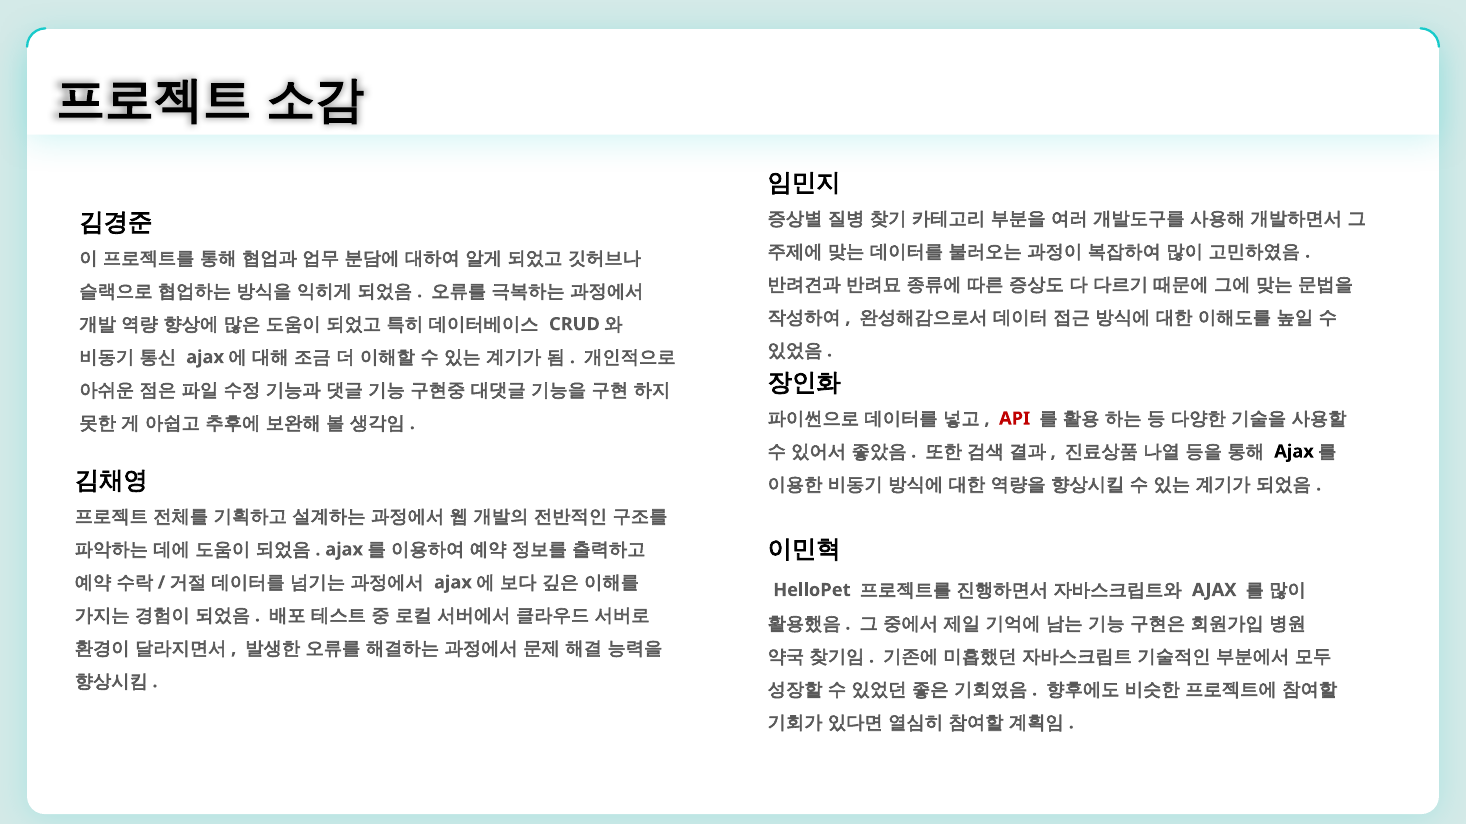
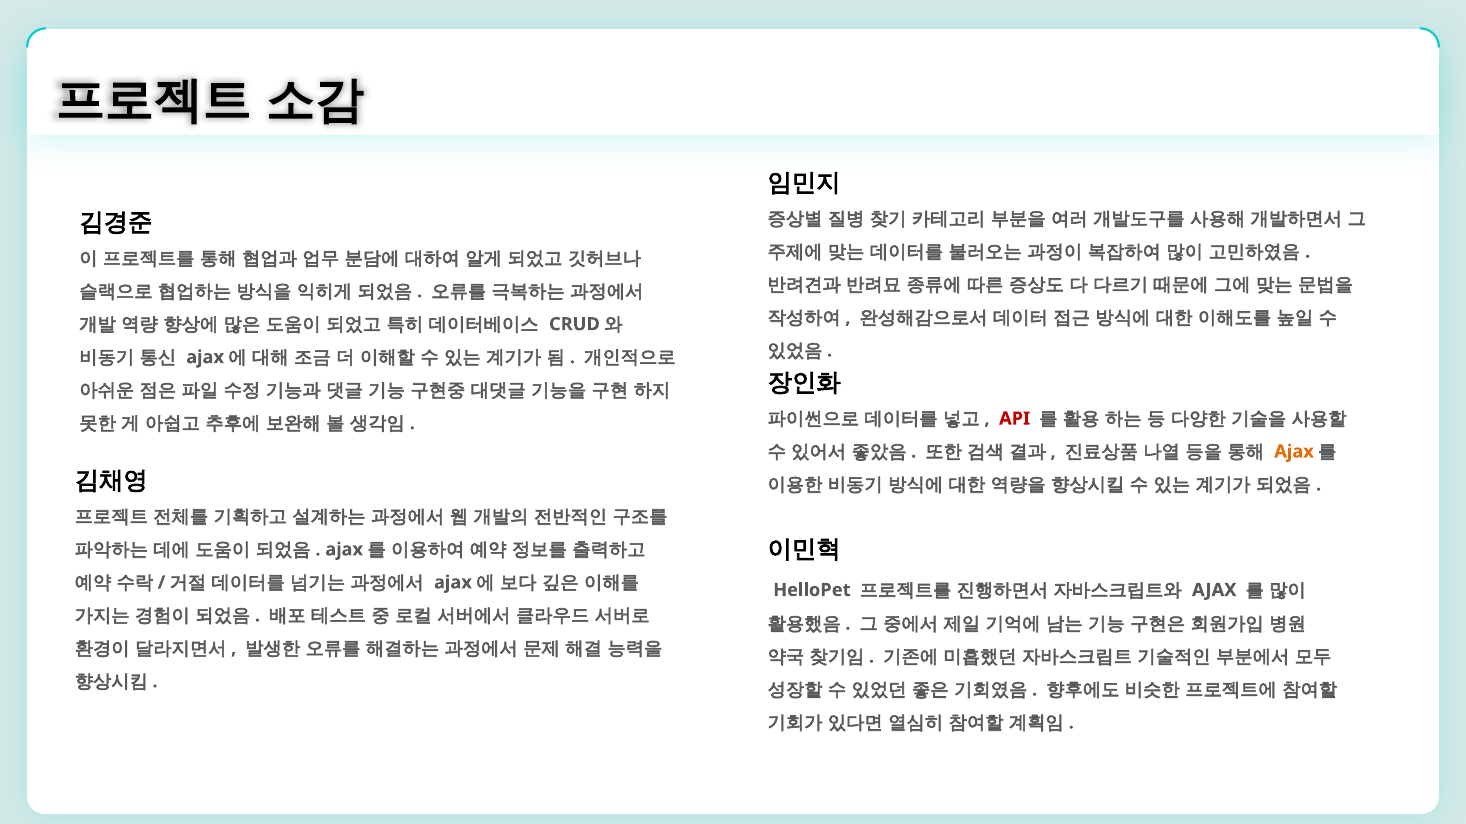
Ajax colour: black -> orange (1294, 452)
